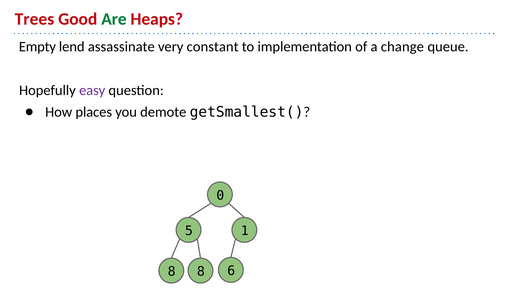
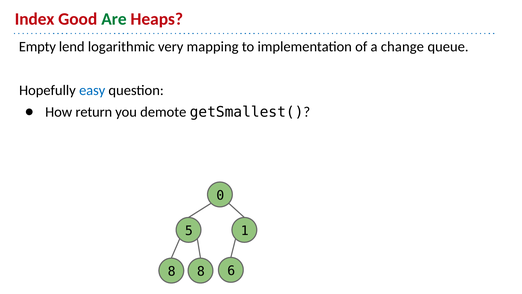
Trees: Trees -> Index (35, 19)
assassinate: assassinate -> logarithmic (121, 47)
constant: constant -> mapping (213, 47)
easy colour: purple -> blue (92, 90)
places: places -> return (94, 112)
